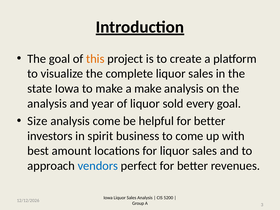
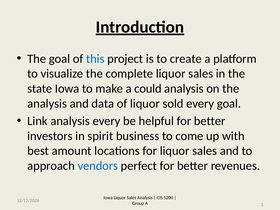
this colour: orange -> blue (95, 59)
a make: make -> could (148, 89)
year: year -> data (103, 104)
Size: Size -> Link (37, 121)
analysis come: come -> every (107, 121)
